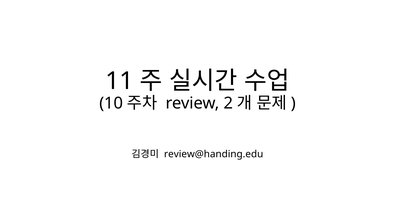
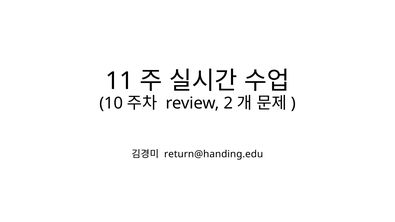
review@handing.edu: review@handing.edu -> return@handing.edu (214, 154)
